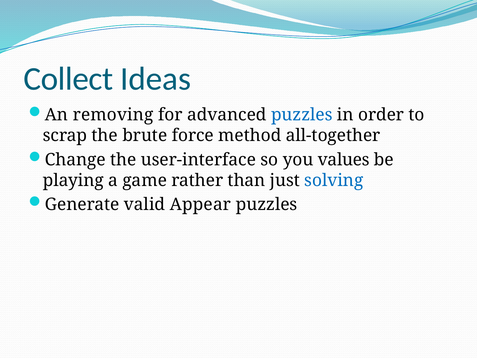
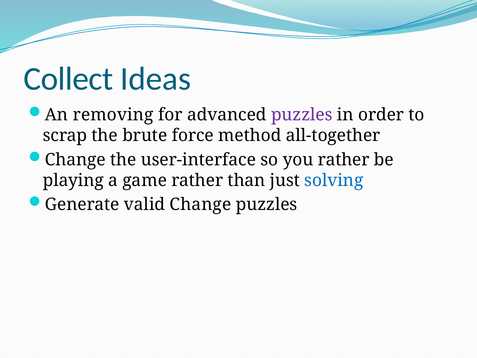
puzzles colour: blue -> purple (302, 115)
you values: values -> rather (344, 160)
valid Appear: Appear -> Change (200, 204)
